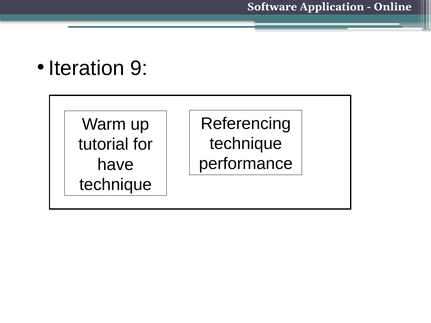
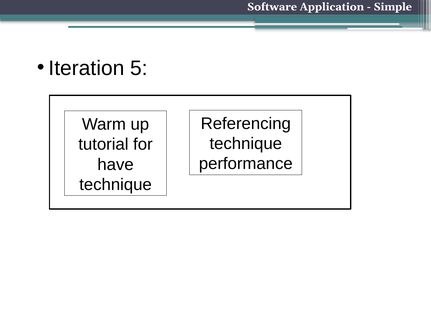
Online: Online -> Simple (393, 7)
9: 9 -> 5 (139, 68)
